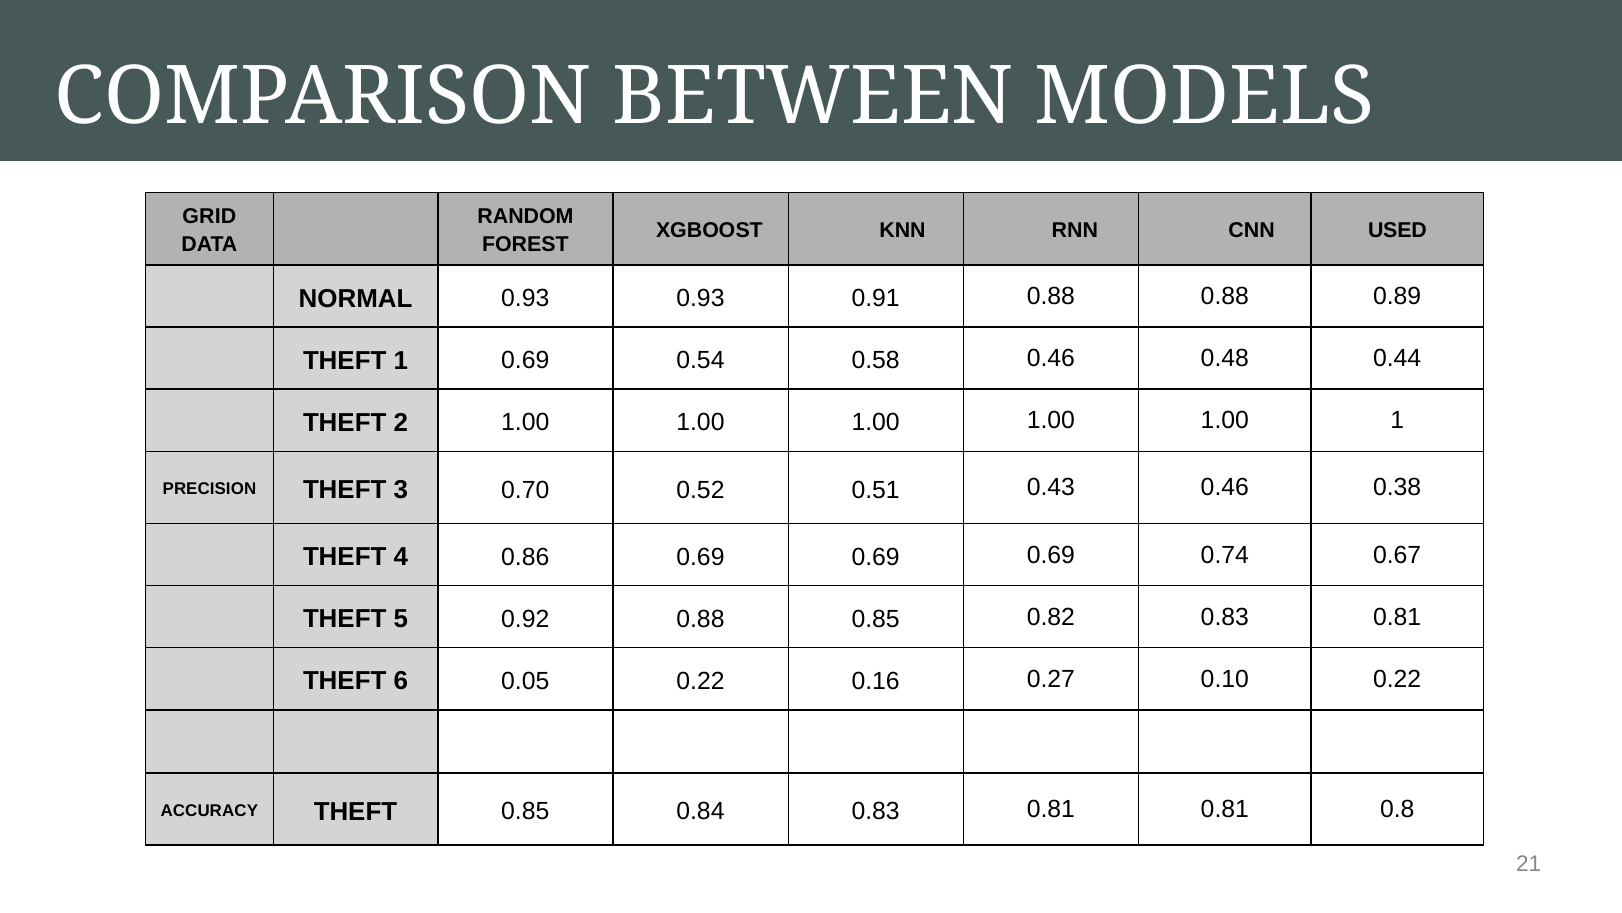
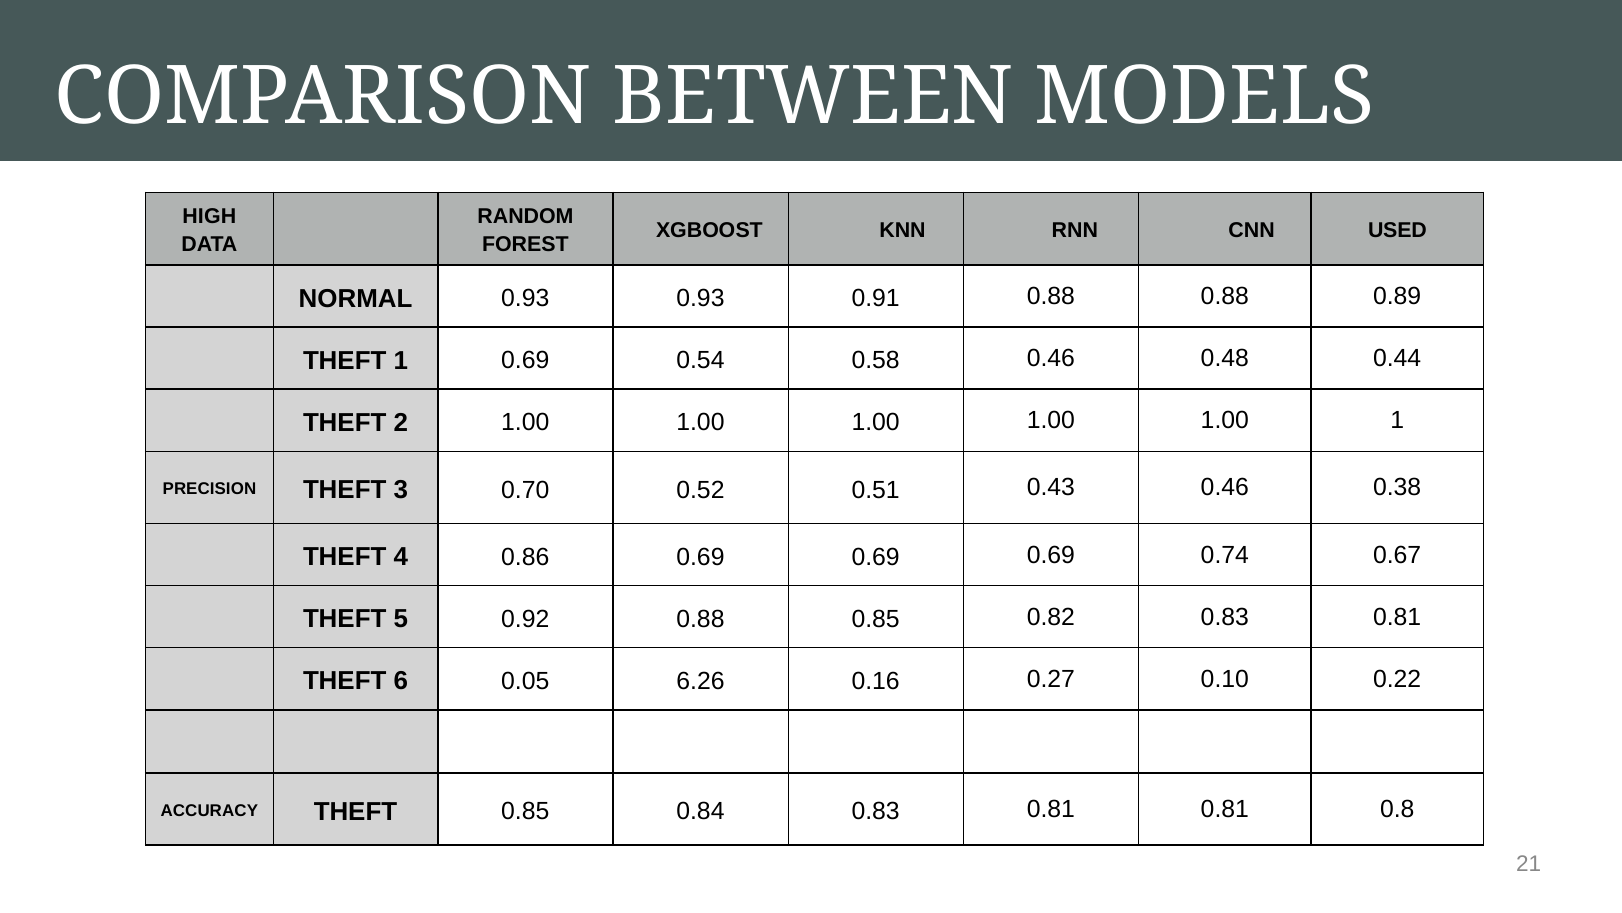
GRID: GRID -> HIGH (209, 217)
0.05 0.22: 0.22 -> 6.26 (701, 681)
